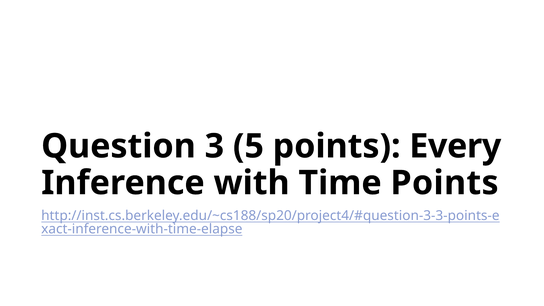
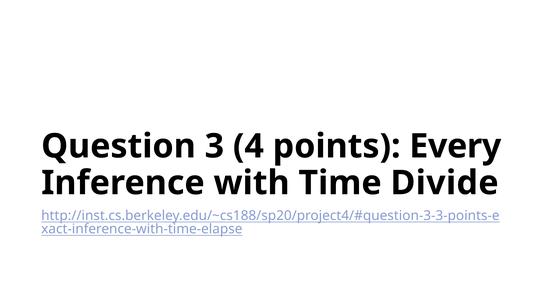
5: 5 -> 4 (248, 146)
Time Points: Points -> Divide (445, 183)
